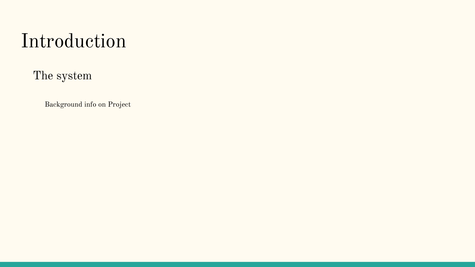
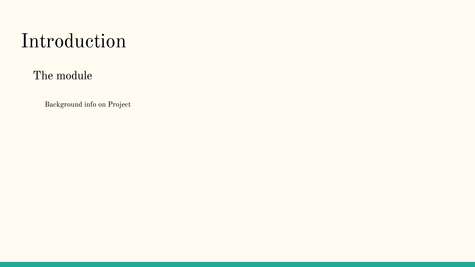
system: system -> module (74, 76)
